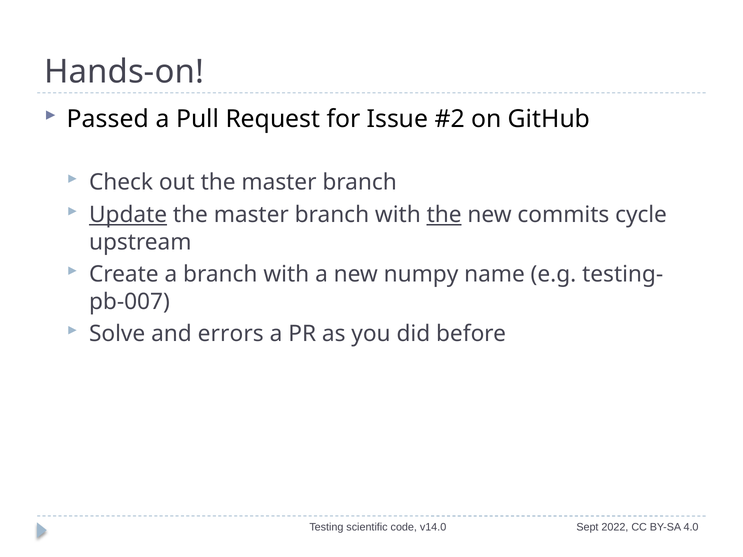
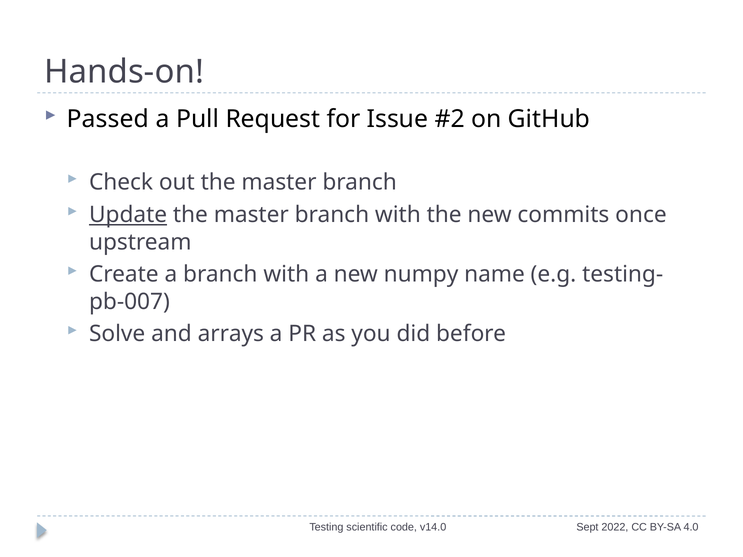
the underline: present -> none (444, 215)
cycle: cycle -> once (641, 215)
errors: errors -> arrays (231, 334)
